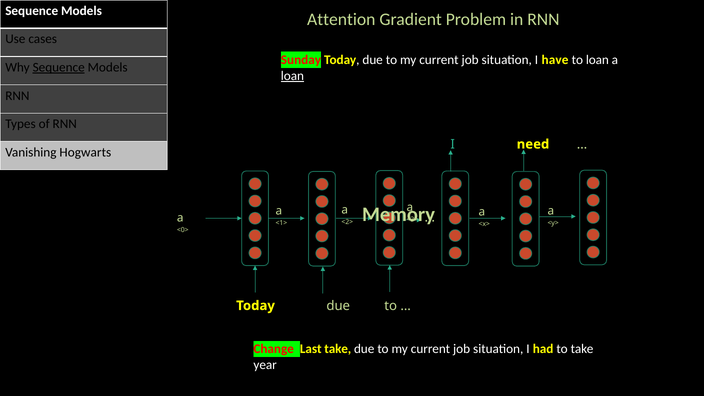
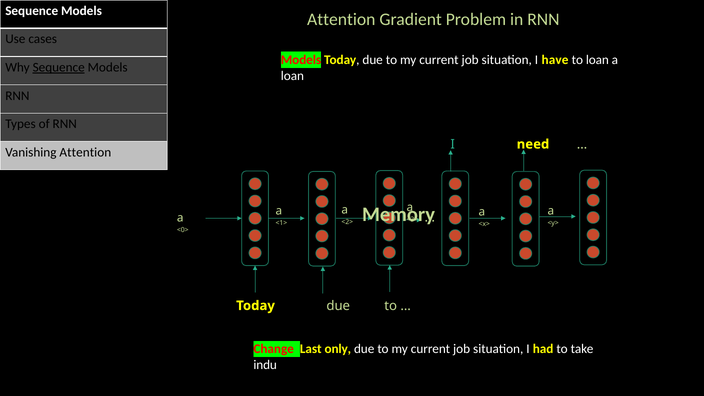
Sunday: Sunday -> Models (301, 60)
loan underline: present -> none (292, 76)
Vanishing Hogwarts: Hogwarts -> Attention (85, 152)
Last take: take -> only (338, 349)
year: year -> indu (265, 365)
